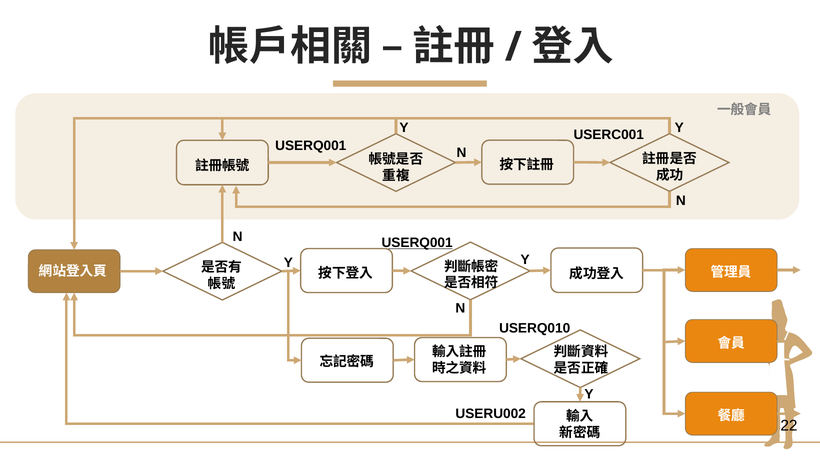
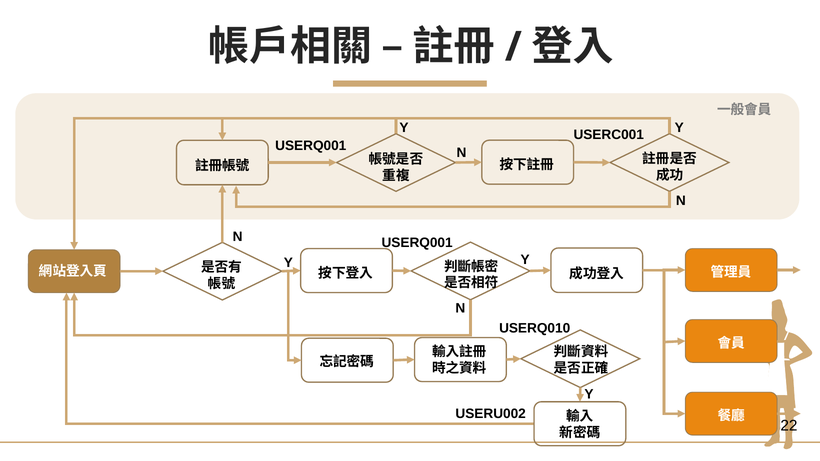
USERQ001 underline: present -> none (417, 243)
